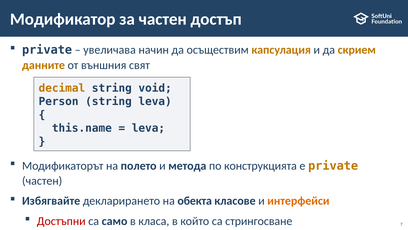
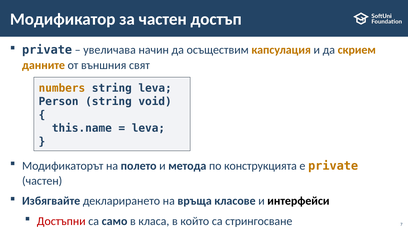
decimal: decimal -> numbers (62, 88)
string void: void -> leva (155, 88)
string leva: leva -> void (155, 101)
обекта: обекта -> връща (195, 201)
интерфейси colour: orange -> black (298, 201)
